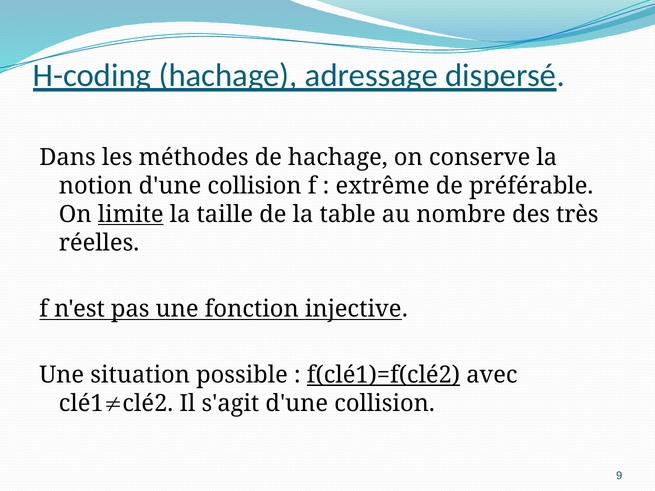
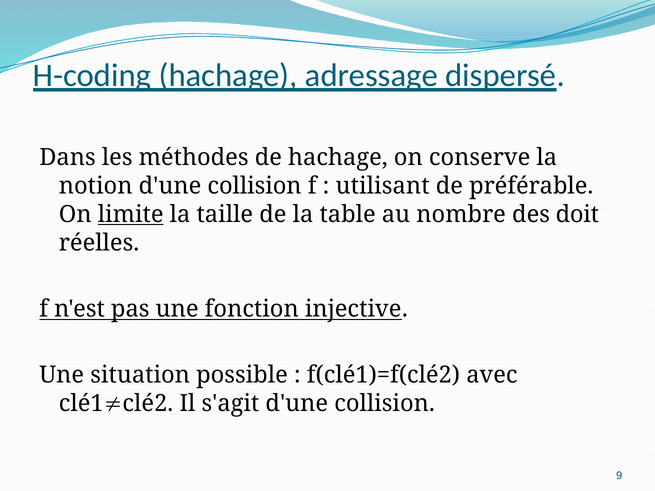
extrême: extrême -> utilisant (383, 186)
très: très -> doit (577, 214)
f(clé1)=f(clé2 underline: present -> none (383, 375)
